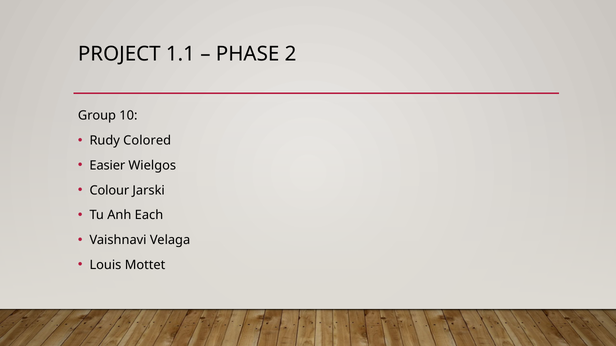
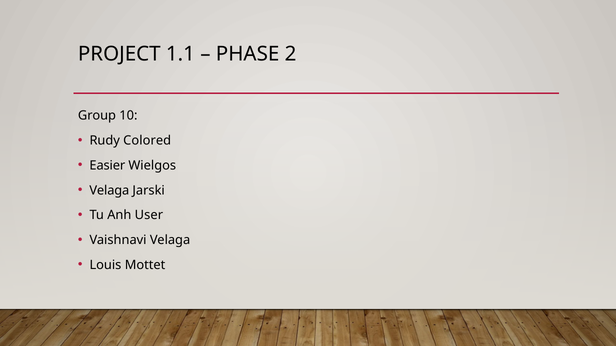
Colour: Colour -> Velaga (109, 191)
Each: Each -> User (149, 216)
